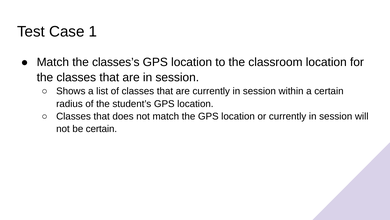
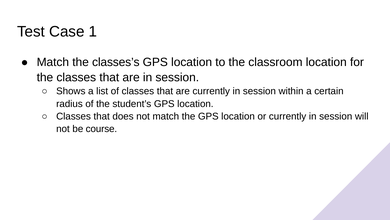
be certain: certain -> course (101, 129)
